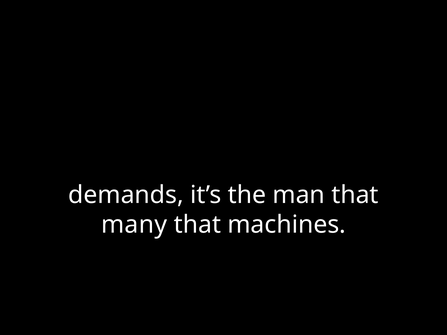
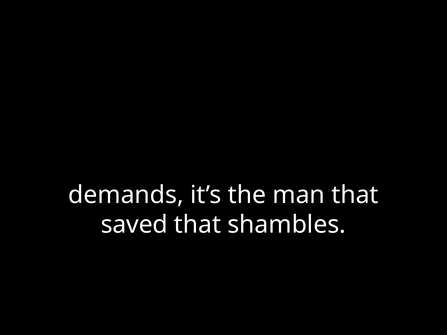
many: many -> saved (134, 225)
machines: machines -> shambles (287, 225)
